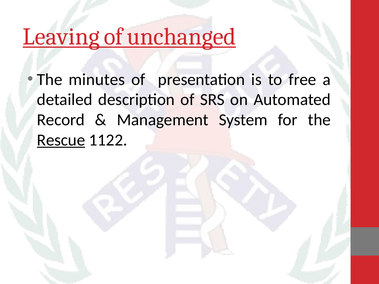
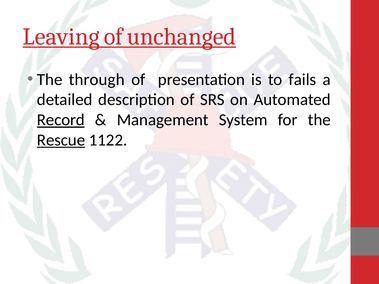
minutes: minutes -> through (97, 80)
free: free -> fails (302, 80)
Record underline: none -> present (61, 120)
